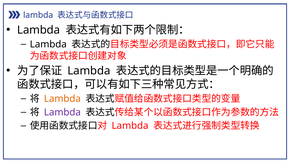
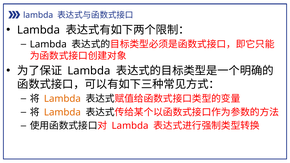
Lambda colour: purple -> orange (62, 112)
